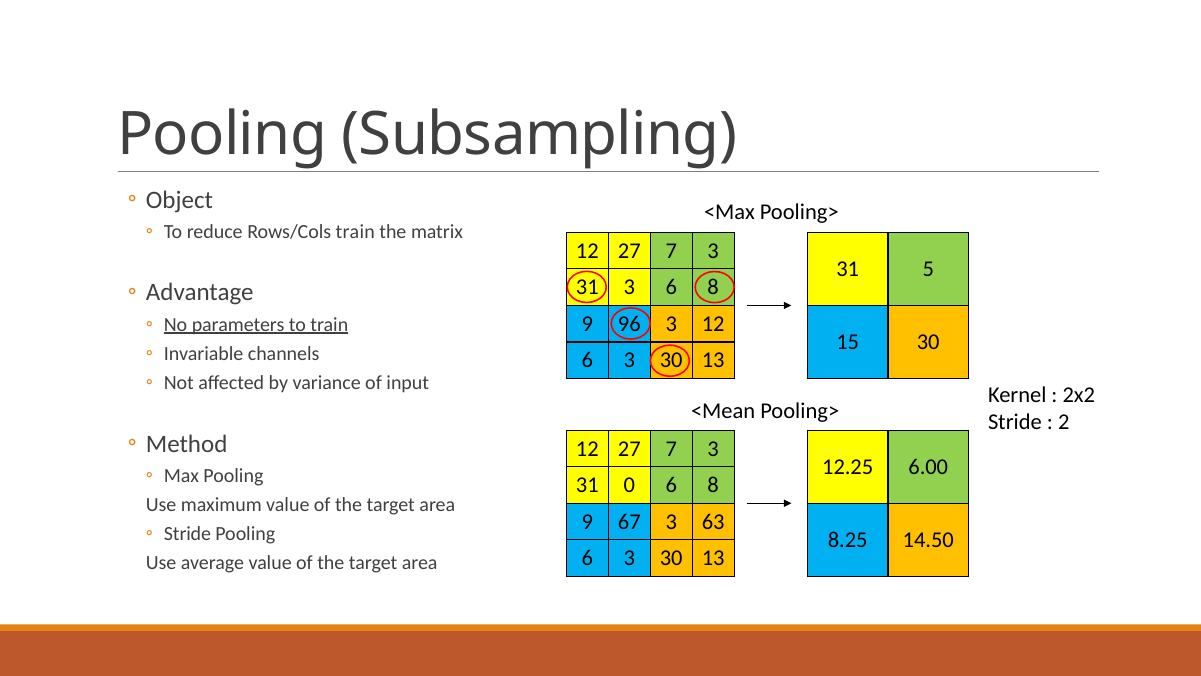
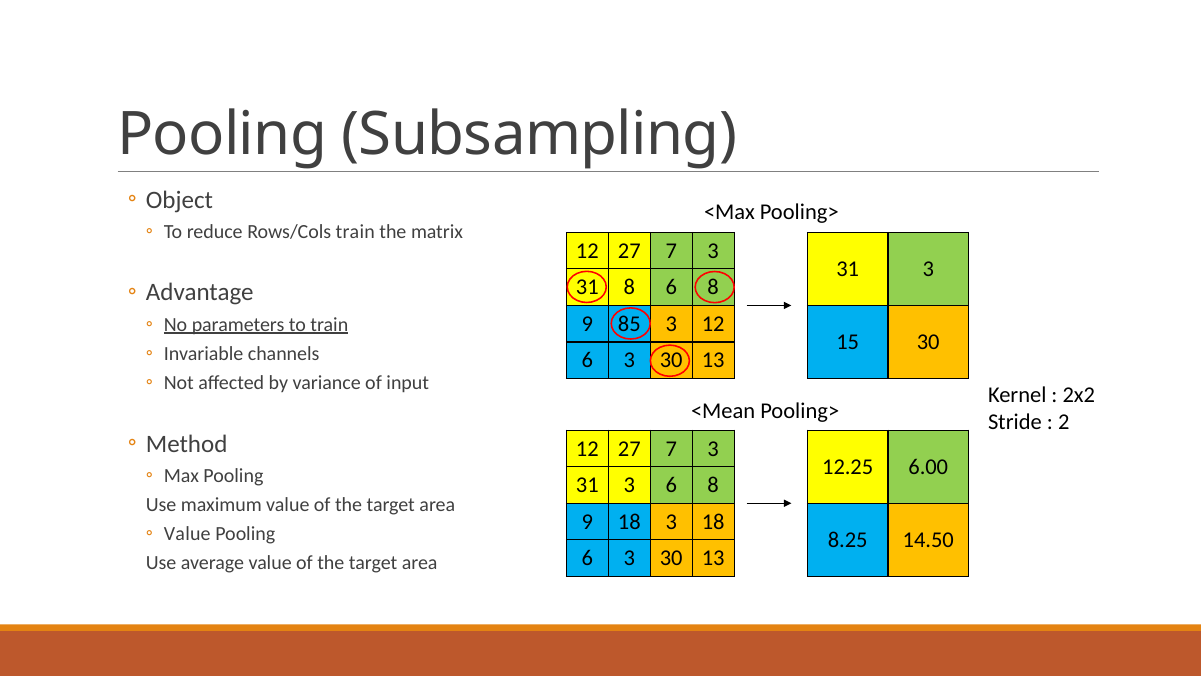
5: 5 -> 3 (928, 269)
31 3: 3 -> 8 (629, 287)
96: 96 -> 85 (629, 324)
0: 0 -> 3 (629, 485)
9 67: 67 -> 18 (629, 521)
3 63: 63 -> 18 (713, 521)
Stride: Stride -> Value (187, 534)
